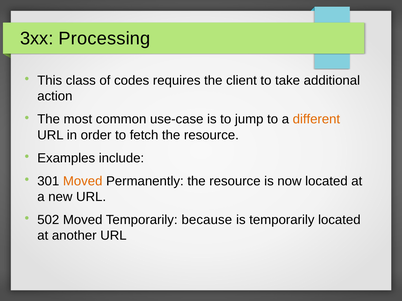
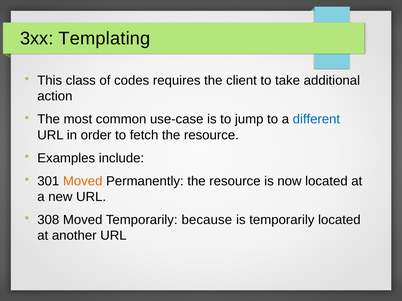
Processing: Processing -> Templating (105, 38)
different colour: orange -> blue (316, 119)
502: 502 -> 308 (48, 220)
